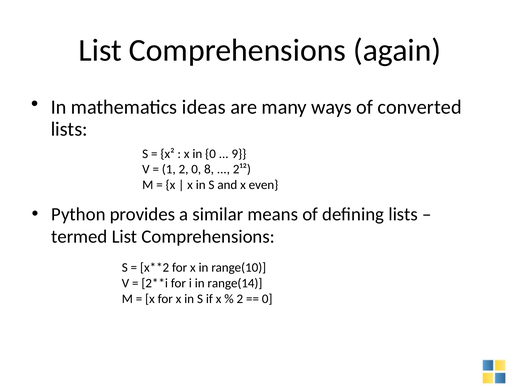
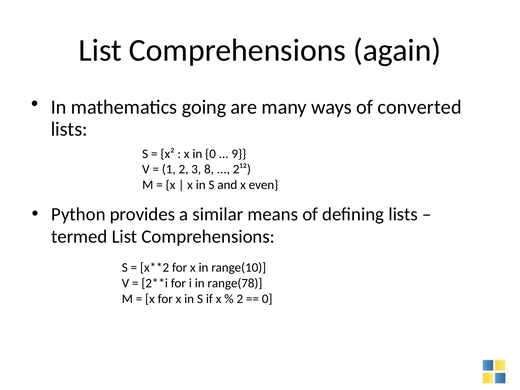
ideas: ideas -> going (204, 107)
2 0: 0 -> 3 (196, 169)
range(14: range(14 -> range(78 (235, 283)
